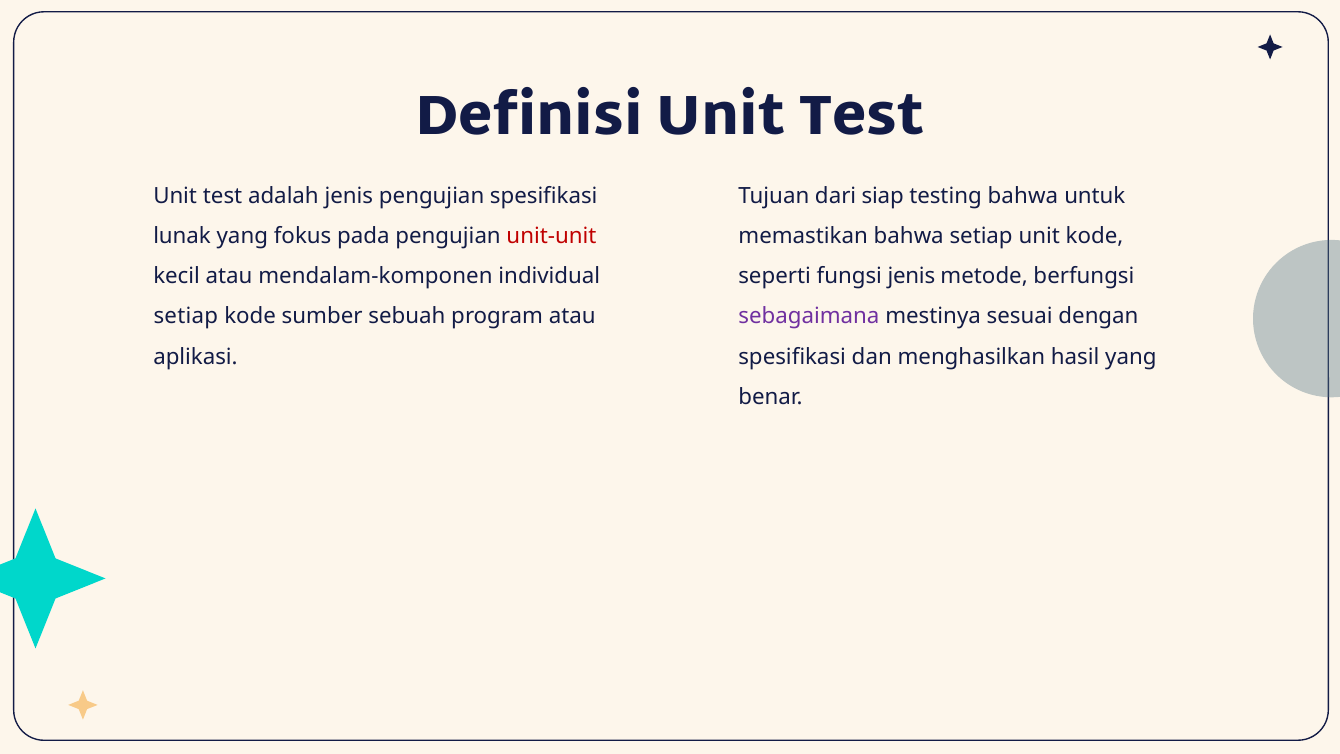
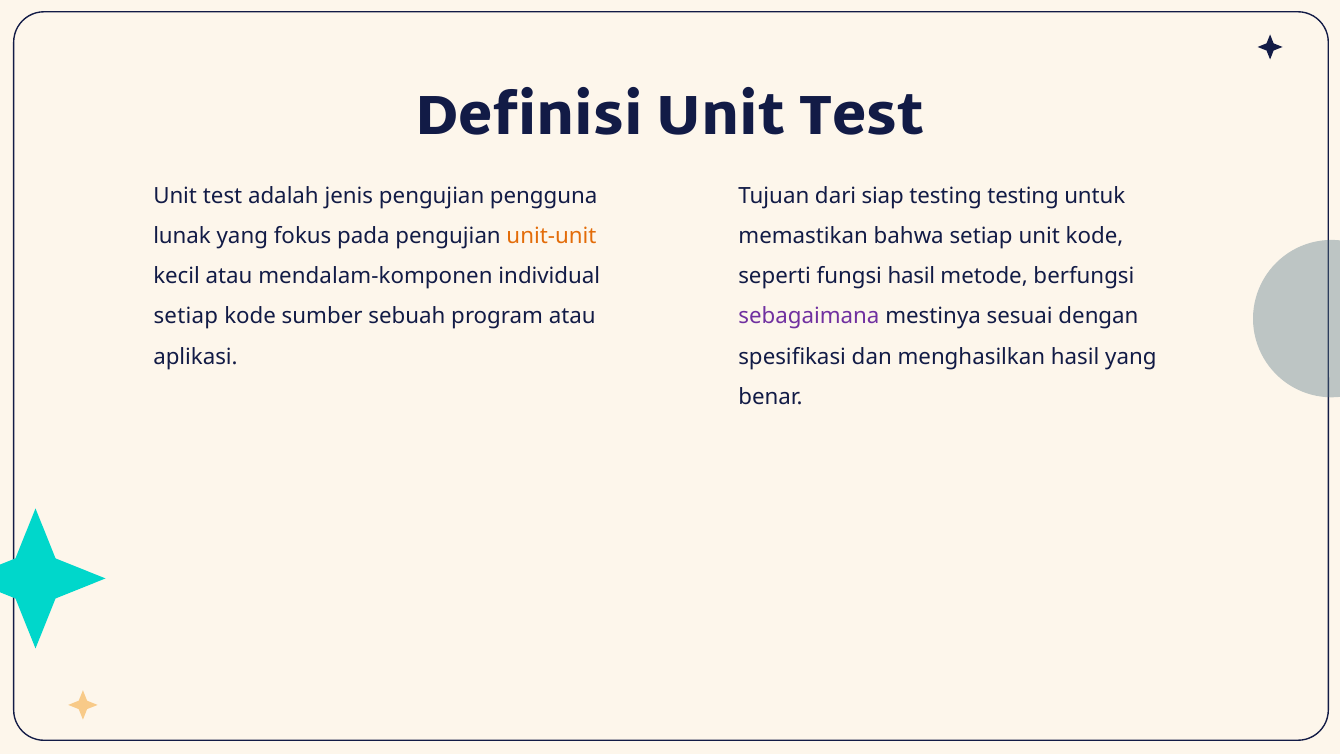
pengujian spesifikasi: spesifikasi -> pengguna (544, 196)
testing bahwa: bahwa -> testing (1023, 196)
unit-unit colour: red -> orange (551, 236)
fungsi jenis: jenis -> hasil (911, 276)
